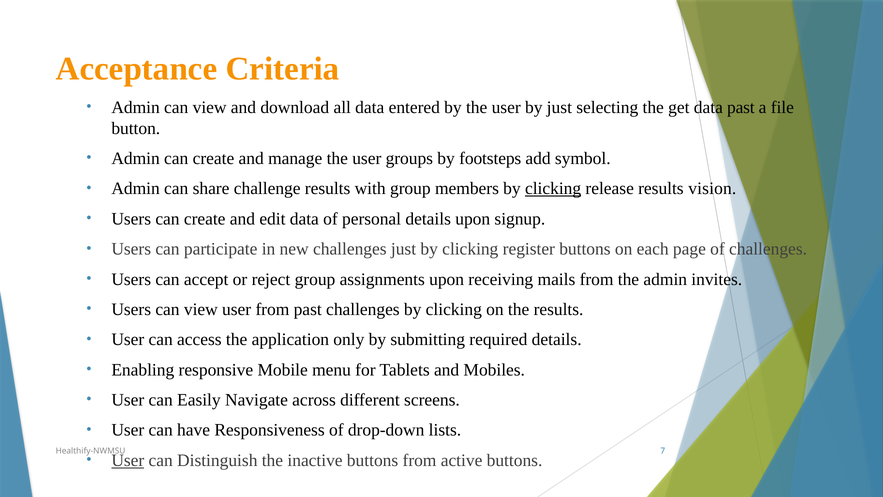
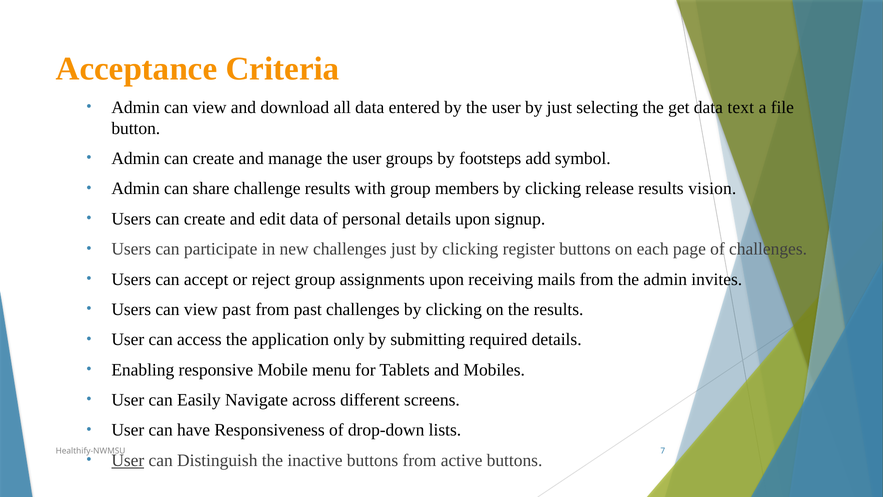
data past: past -> text (741, 107)
clicking underline: present -> none (553, 189)
view user: user -> past (237, 309)
